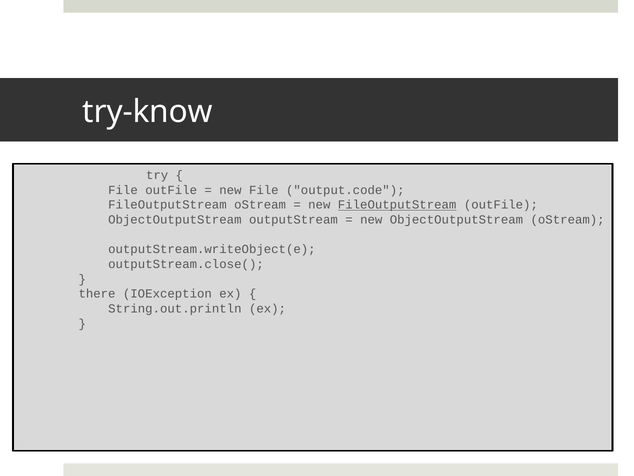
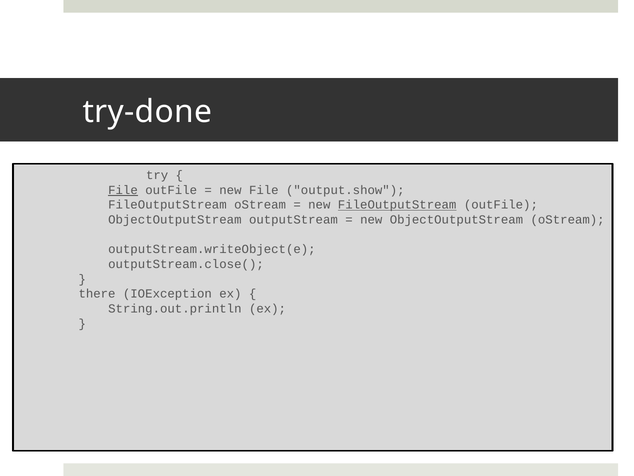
try-know: try-know -> try-done (147, 112)
File underline: none -> present (123, 190)
output.code: output.code -> output.show (345, 190)
